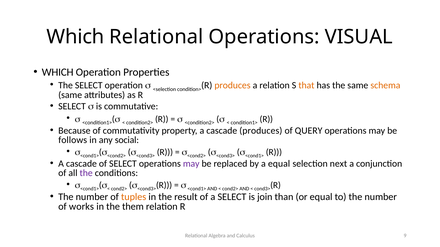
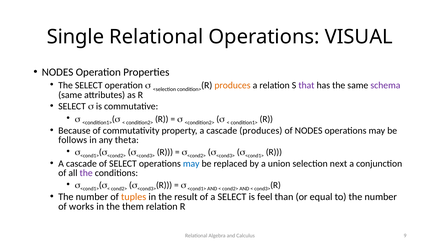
Which: Which -> Single (75, 37)
WHICH: WHICH -> NODES (58, 72)
that colour: orange -> purple (306, 86)
schema colour: orange -> purple (385, 86)
of QUERY: QUERY -> NODES (309, 131)
social: social -> theta (127, 140)
may colour: purple -> blue (191, 164)
a equal: equal -> union (279, 164)
join: join -> feel (265, 197)
